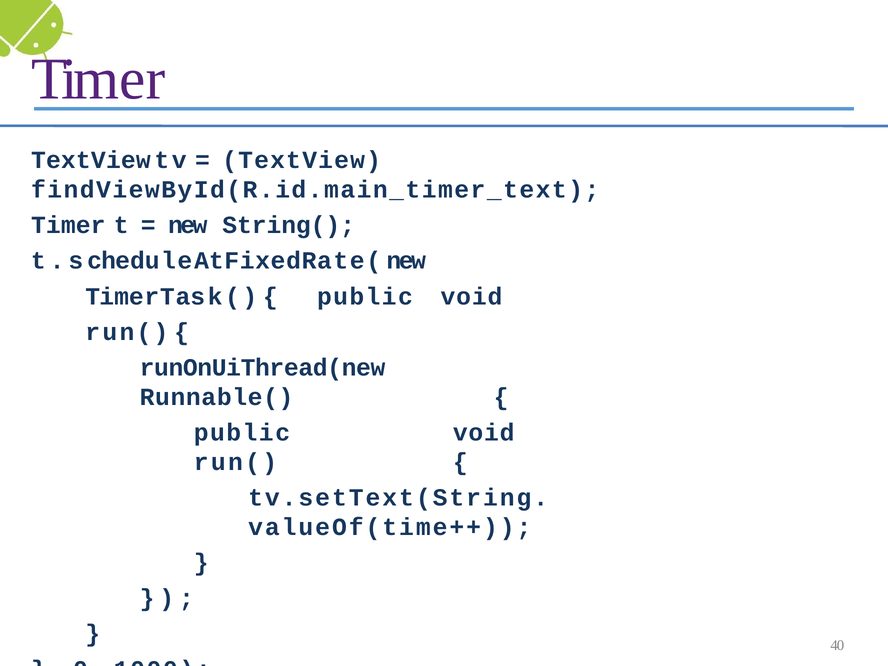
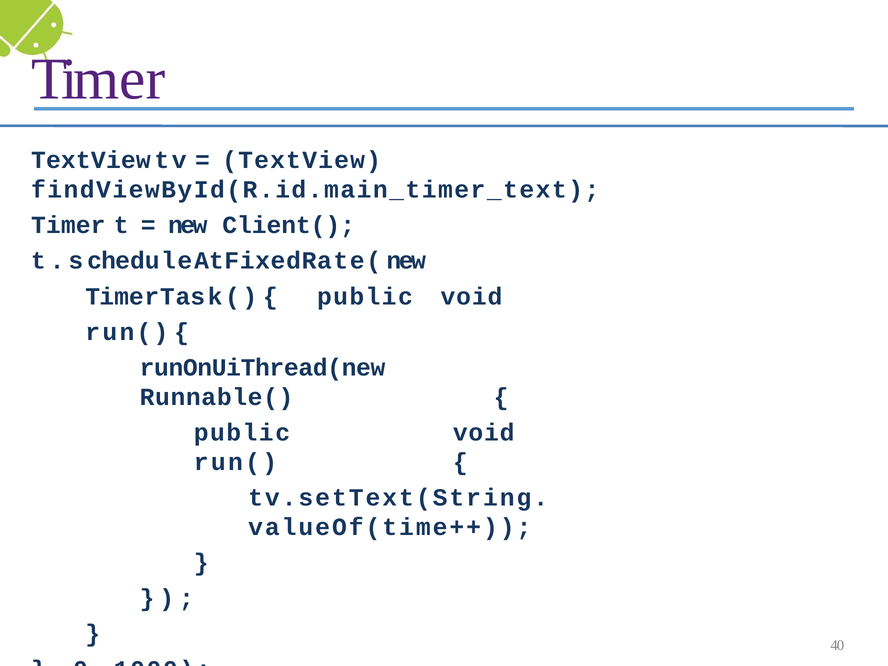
String(: String( -> Client( (289, 225)
